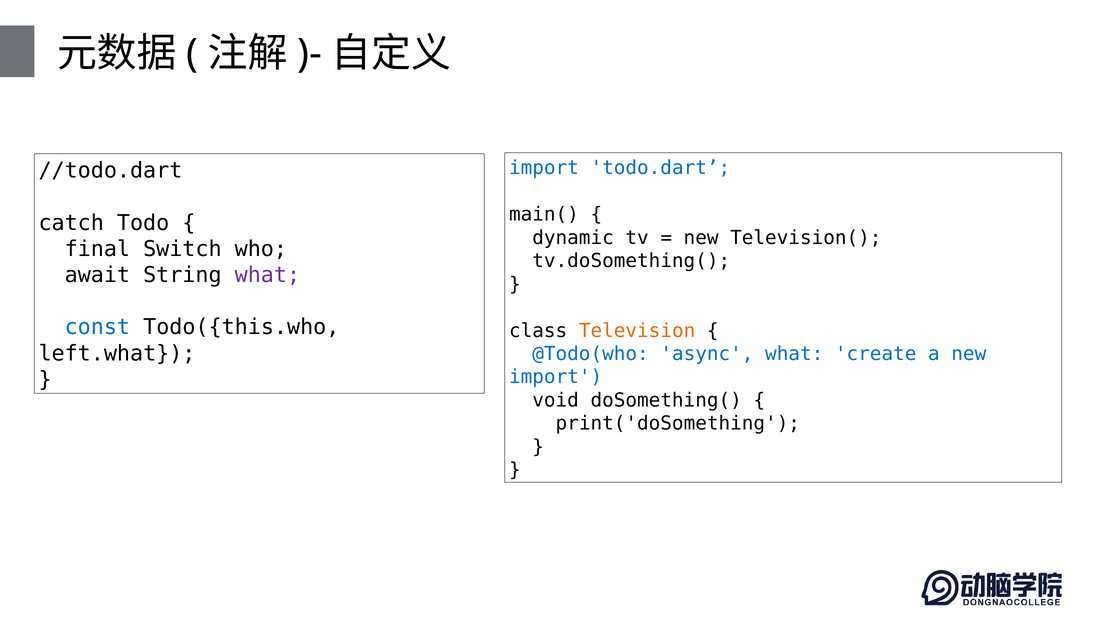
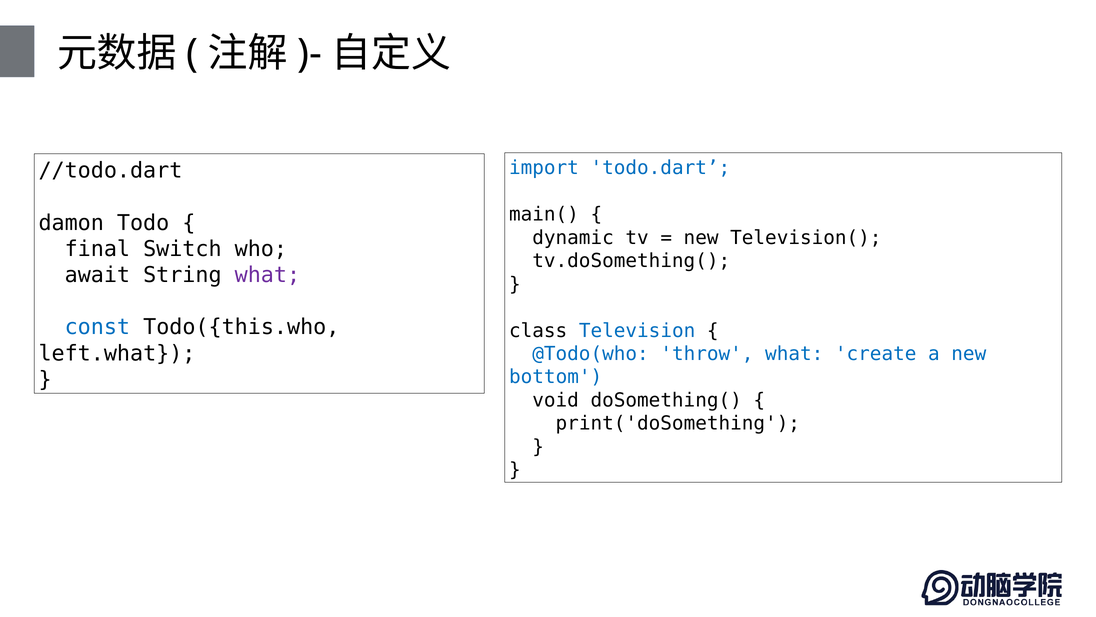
catch: catch -> damon (71, 223)
Television colour: orange -> blue (637, 330)
async: async -> throw (707, 354)
import: import -> bottom (556, 377)
